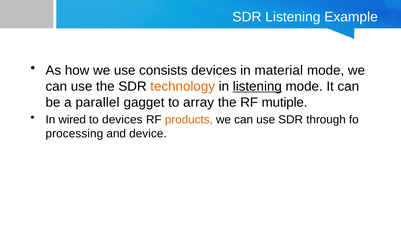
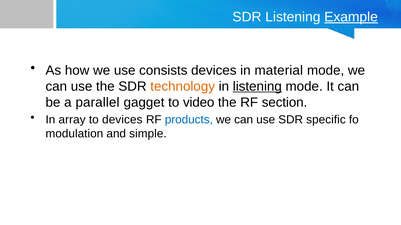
Example underline: none -> present (351, 17)
array: array -> video (199, 103)
mutiple: mutiple -> section (285, 103)
wired: wired -> array (72, 120)
products colour: orange -> blue (189, 120)
through: through -> specific (326, 120)
processing: processing -> modulation (74, 134)
device: device -> simple (148, 134)
